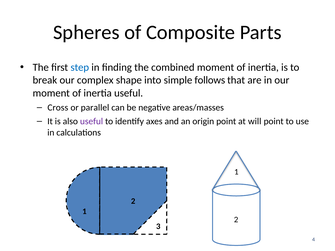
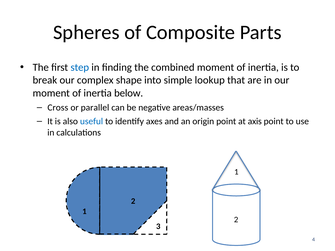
follows: follows -> lookup (210, 80)
inertia useful: useful -> below (129, 93)
useful colour: purple -> blue (92, 121)
will: will -> axis (255, 121)
